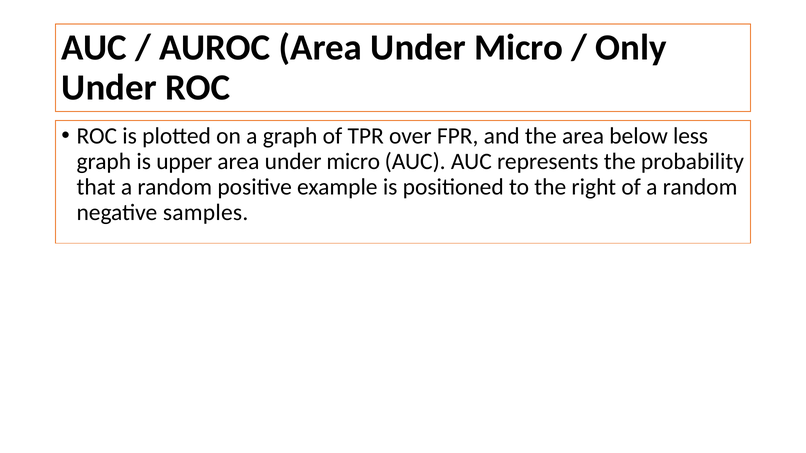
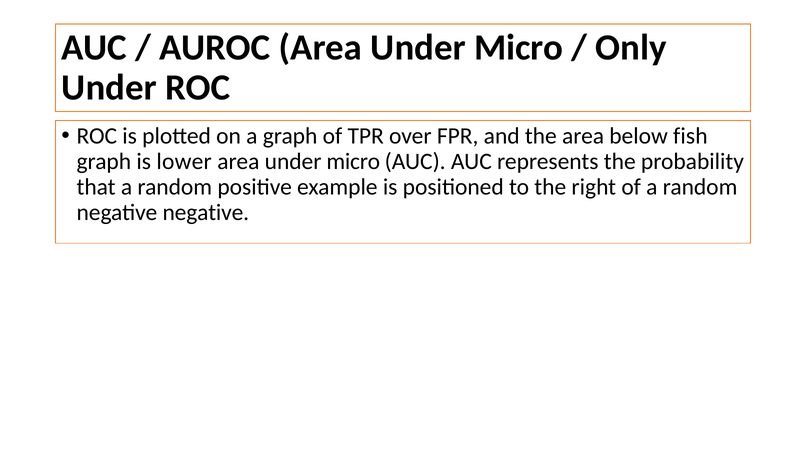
less: less -> fish (690, 136)
upper: upper -> lower (184, 162)
negative samples: samples -> negative (206, 212)
